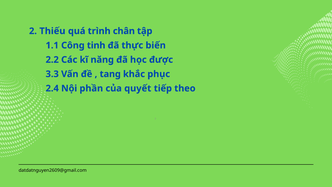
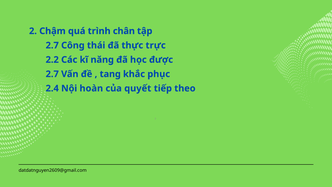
Thiếu: Thiếu -> Chậm (52, 31)
1.1: 1.1 -> 2.7 (52, 45)
tinh: tinh -> thái (96, 45)
biến: biến -> trực (156, 45)
3.3: 3.3 -> 2.7 (52, 74)
phần: phần -> hoàn (91, 88)
